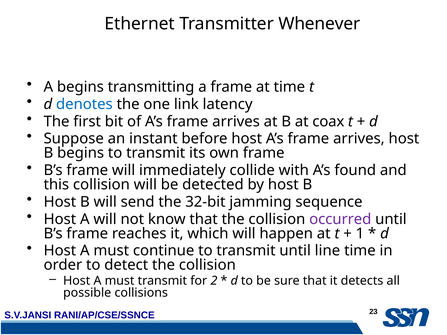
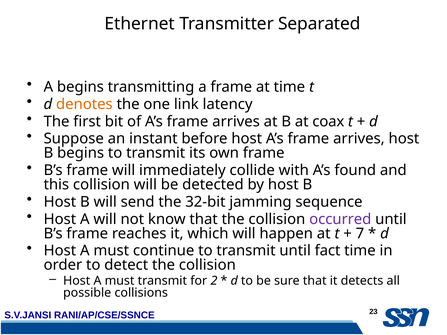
Whenever: Whenever -> Separated (319, 24)
denotes colour: blue -> orange (84, 104)
1: 1 -> 7 (360, 234)
line: line -> fact (328, 251)
